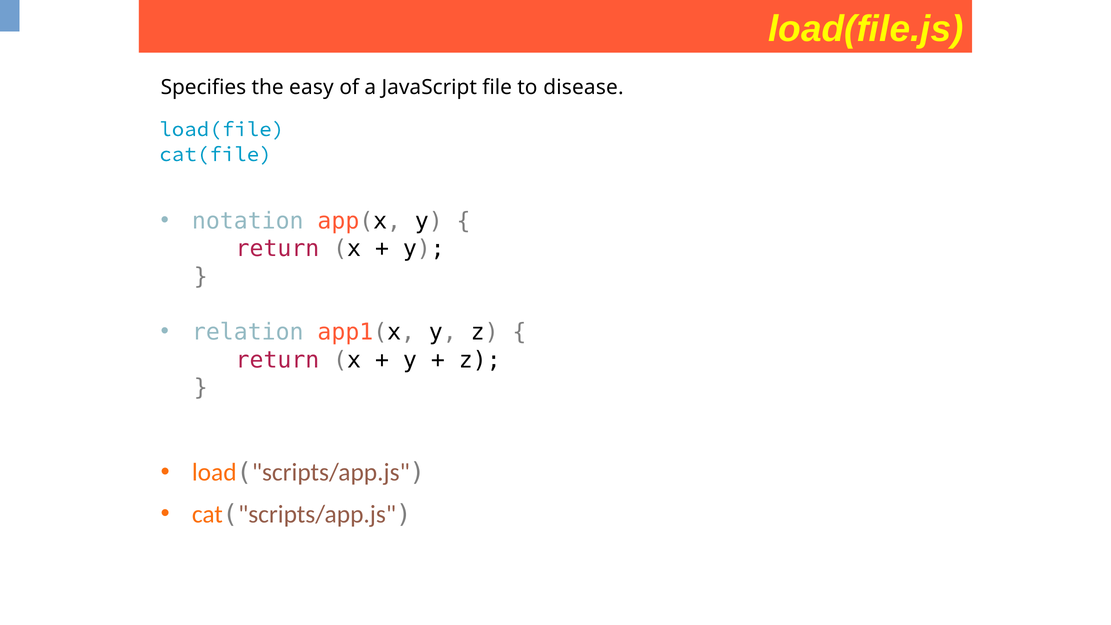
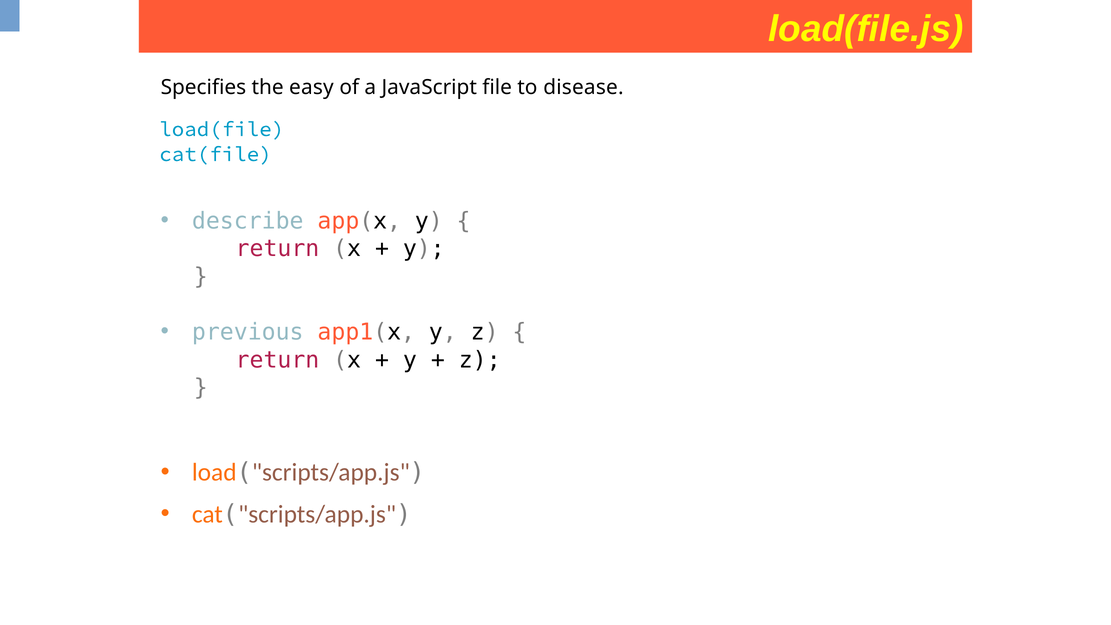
notation: notation -> describe (248, 221)
relation: relation -> previous (248, 332)
